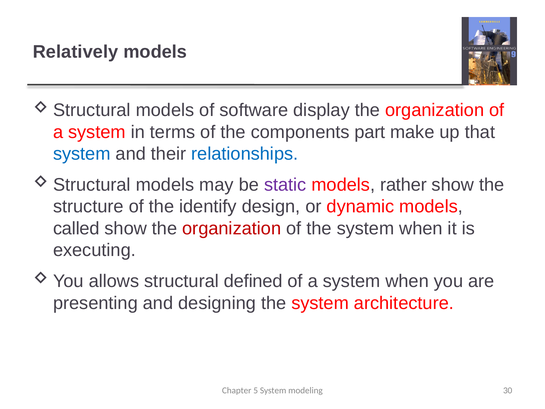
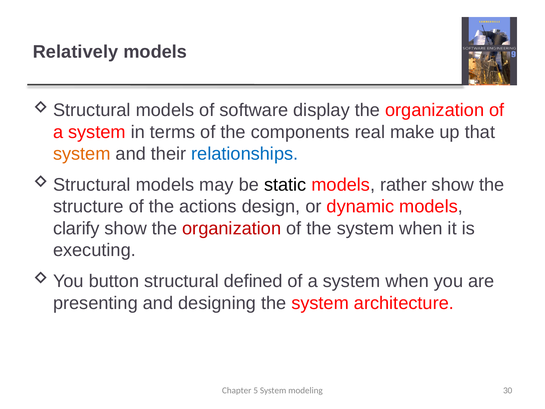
part: part -> real (370, 132)
system colour: blue -> orange (82, 154)
static colour: purple -> black (285, 185)
identify: identify -> actions (208, 207)
called: called -> clarify (76, 228)
allows: allows -> button (114, 281)
